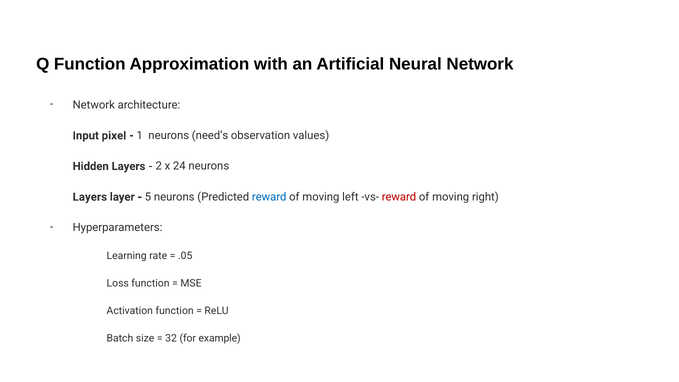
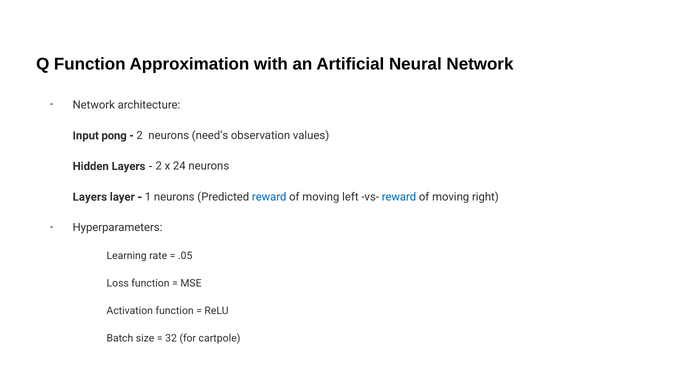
pixel: pixel -> pong (114, 136)
1: 1 -> 2 (140, 136)
5: 5 -> 1 (148, 197)
reward colour: red -> blue (399, 197)
example: example -> cartpole (220, 338)
